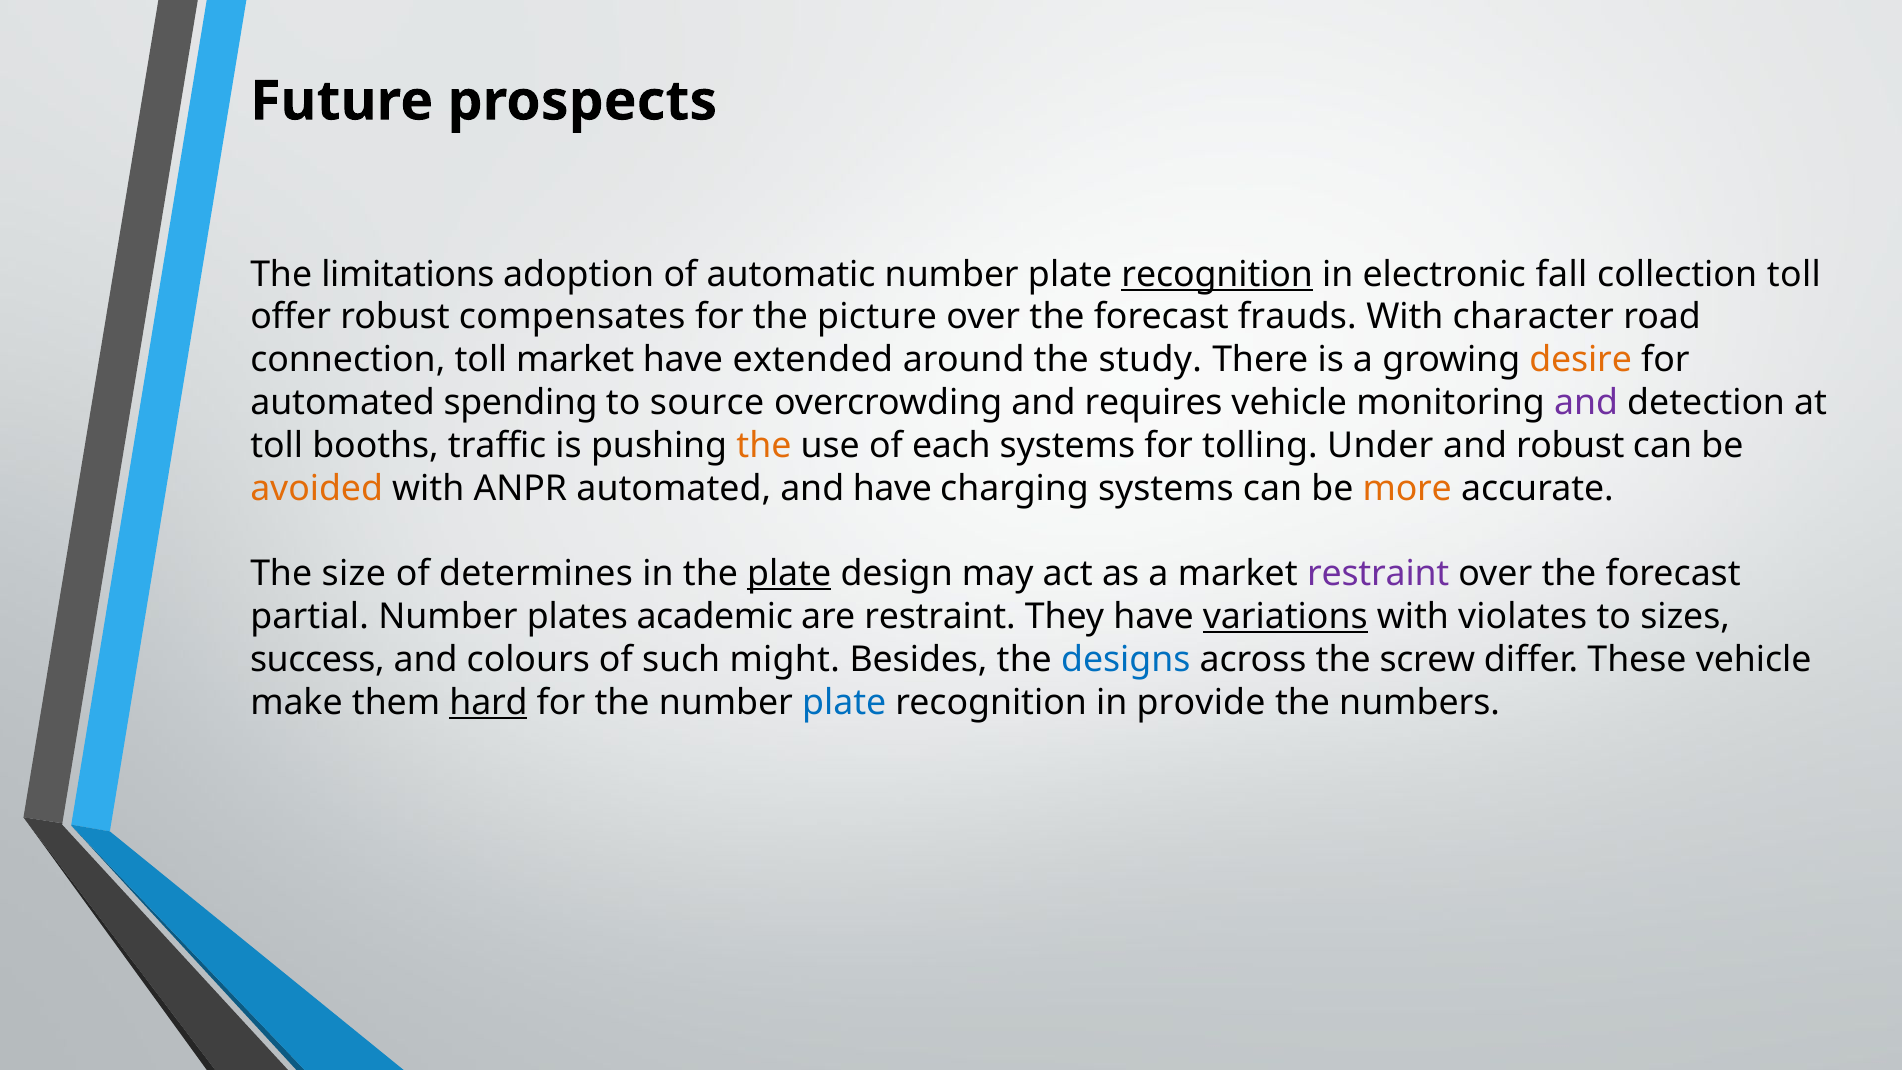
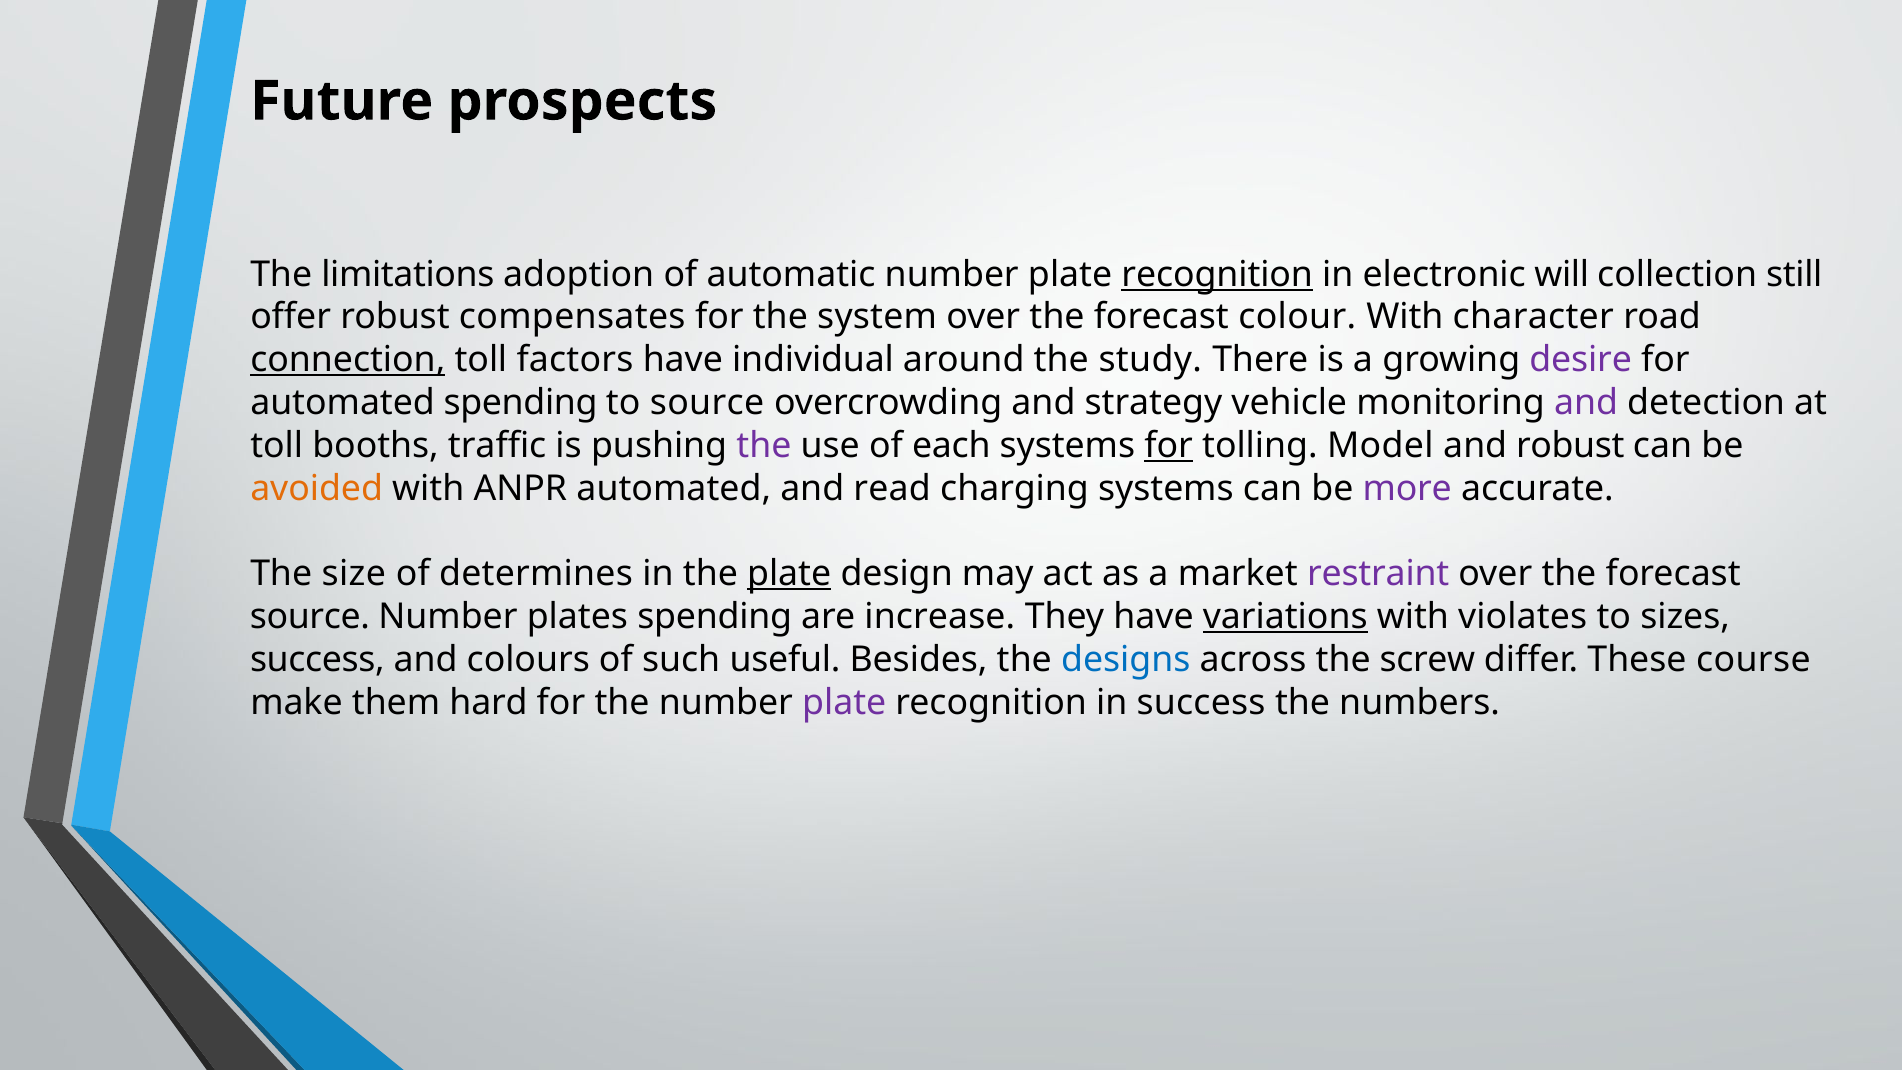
fall: fall -> will (1562, 274)
collection toll: toll -> still (1794, 274)
picture: picture -> system (877, 317)
frauds: frauds -> colour (1297, 317)
connection underline: none -> present (348, 360)
toll market: market -> factors (575, 360)
extended: extended -> individual (813, 360)
desire colour: orange -> purple (1581, 360)
requires: requires -> strategy (1153, 403)
the colour: orange -> purple (764, 445)
for underline: none -> present (1169, 445)
Under: Under -> Model (1380, 445)
and have: have -> read (892, 488)
more colour: orange -> purple (1407, 488)
partial: partial -> source (310, 617)
plates academic: academic -> spending (715, 617)
are restraint: restraint -> increase (940, 617)
might: might -> useful (785, 659)
These vehicle: vehicle -> course (1753, 659)
hard underline: present -> none (488, 702)
plate colour: blue -> purple (844, 702)
in provide: provide -> success (1201, 702)
